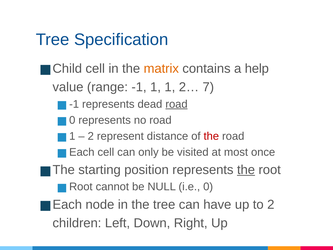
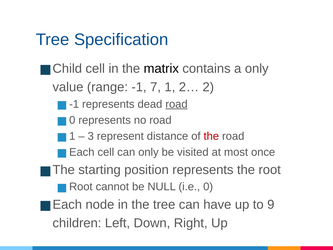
matrix colour: orange -> black (161, 68)
a help: help -> only (257, 68)
-1 1: 1 -> 7 (156, 87)
7: 7 -> 2 (208, 87)
2: 2 -> 3 (91, 136)
the underline: present -> none (246, 170)
to 2: 2 -> 9 (271, 204)
